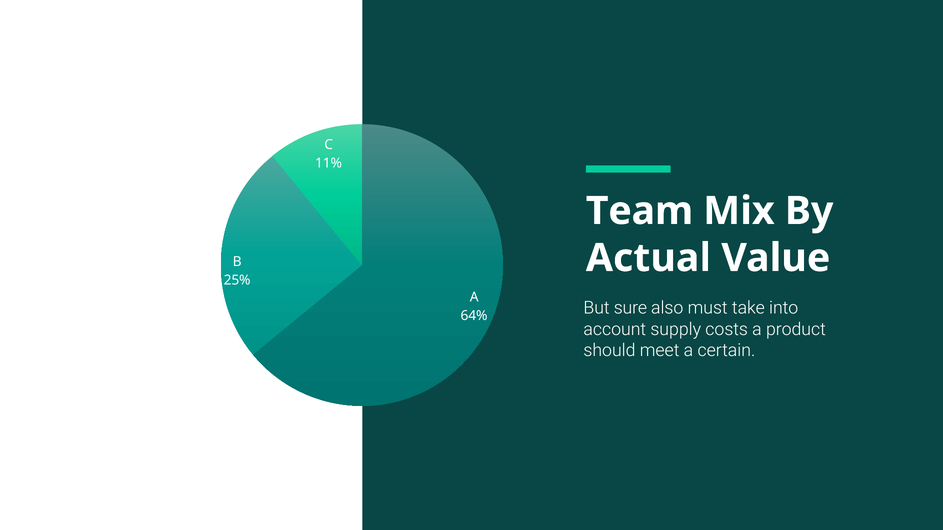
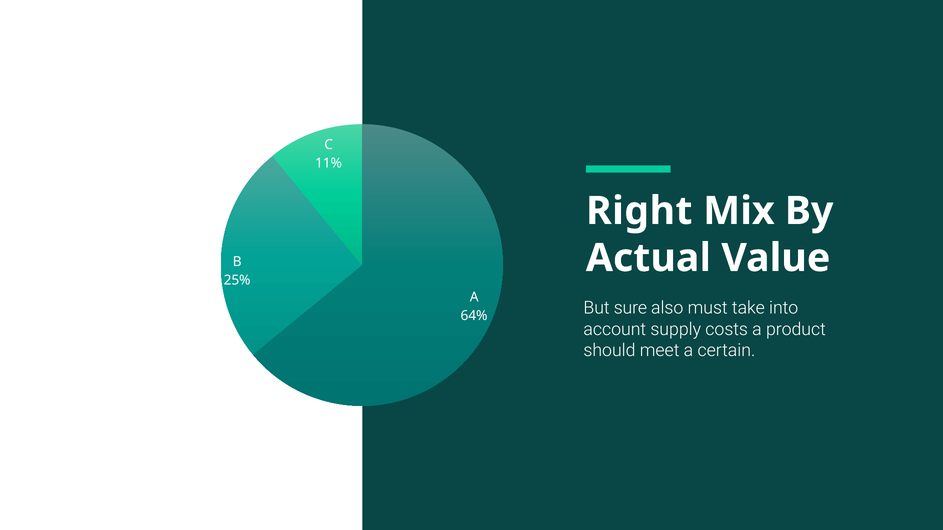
Team: Team -> Right (639, 211)
